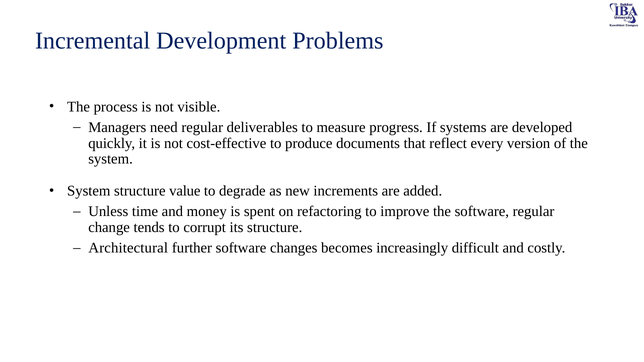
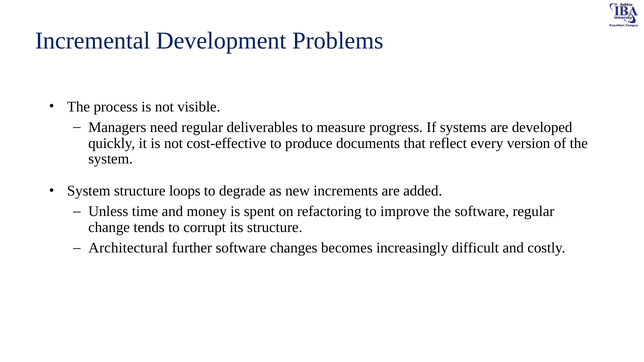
value: value -> loops (185, 191)
